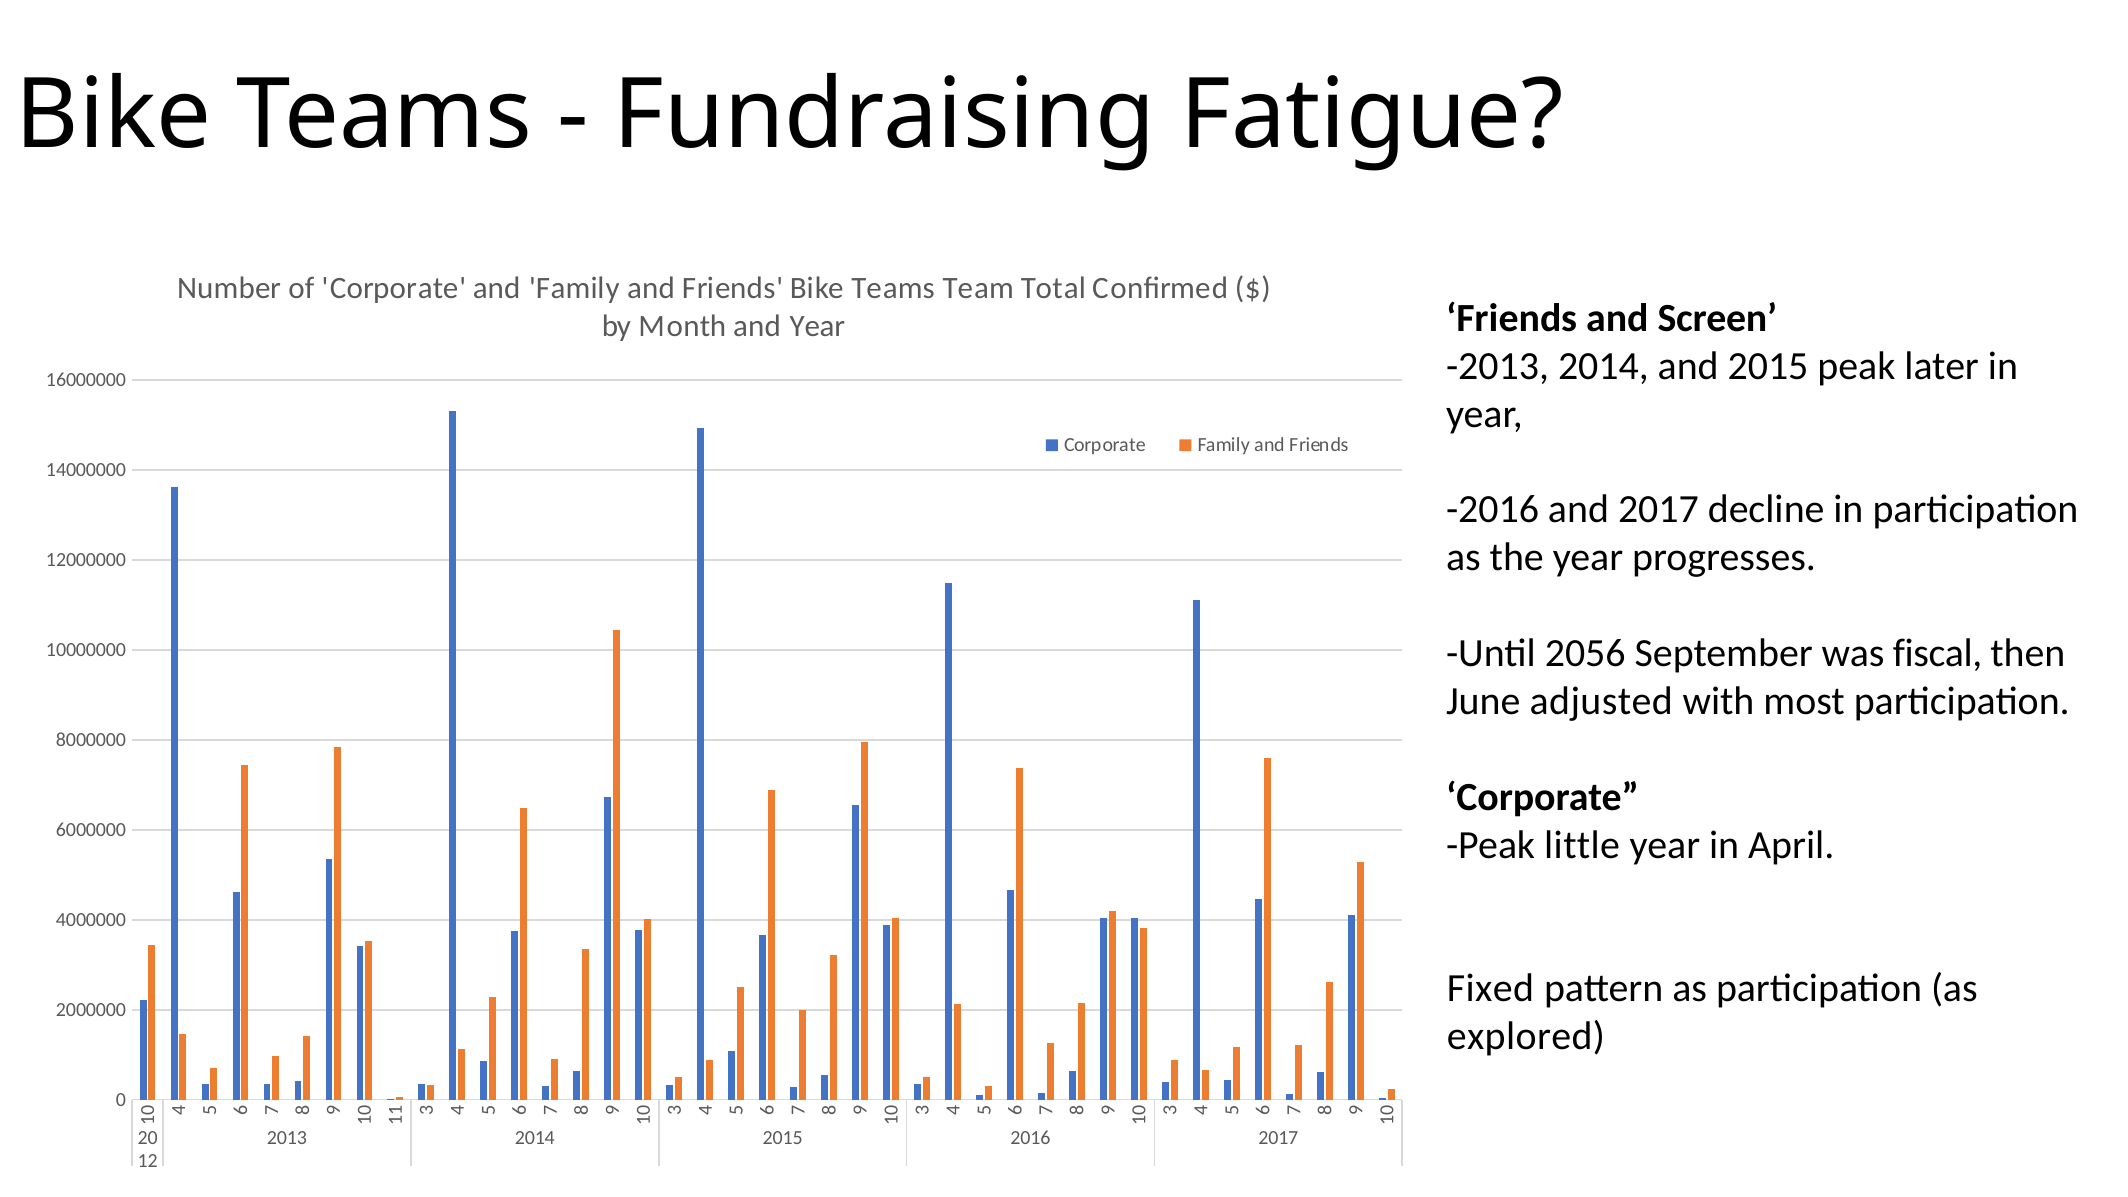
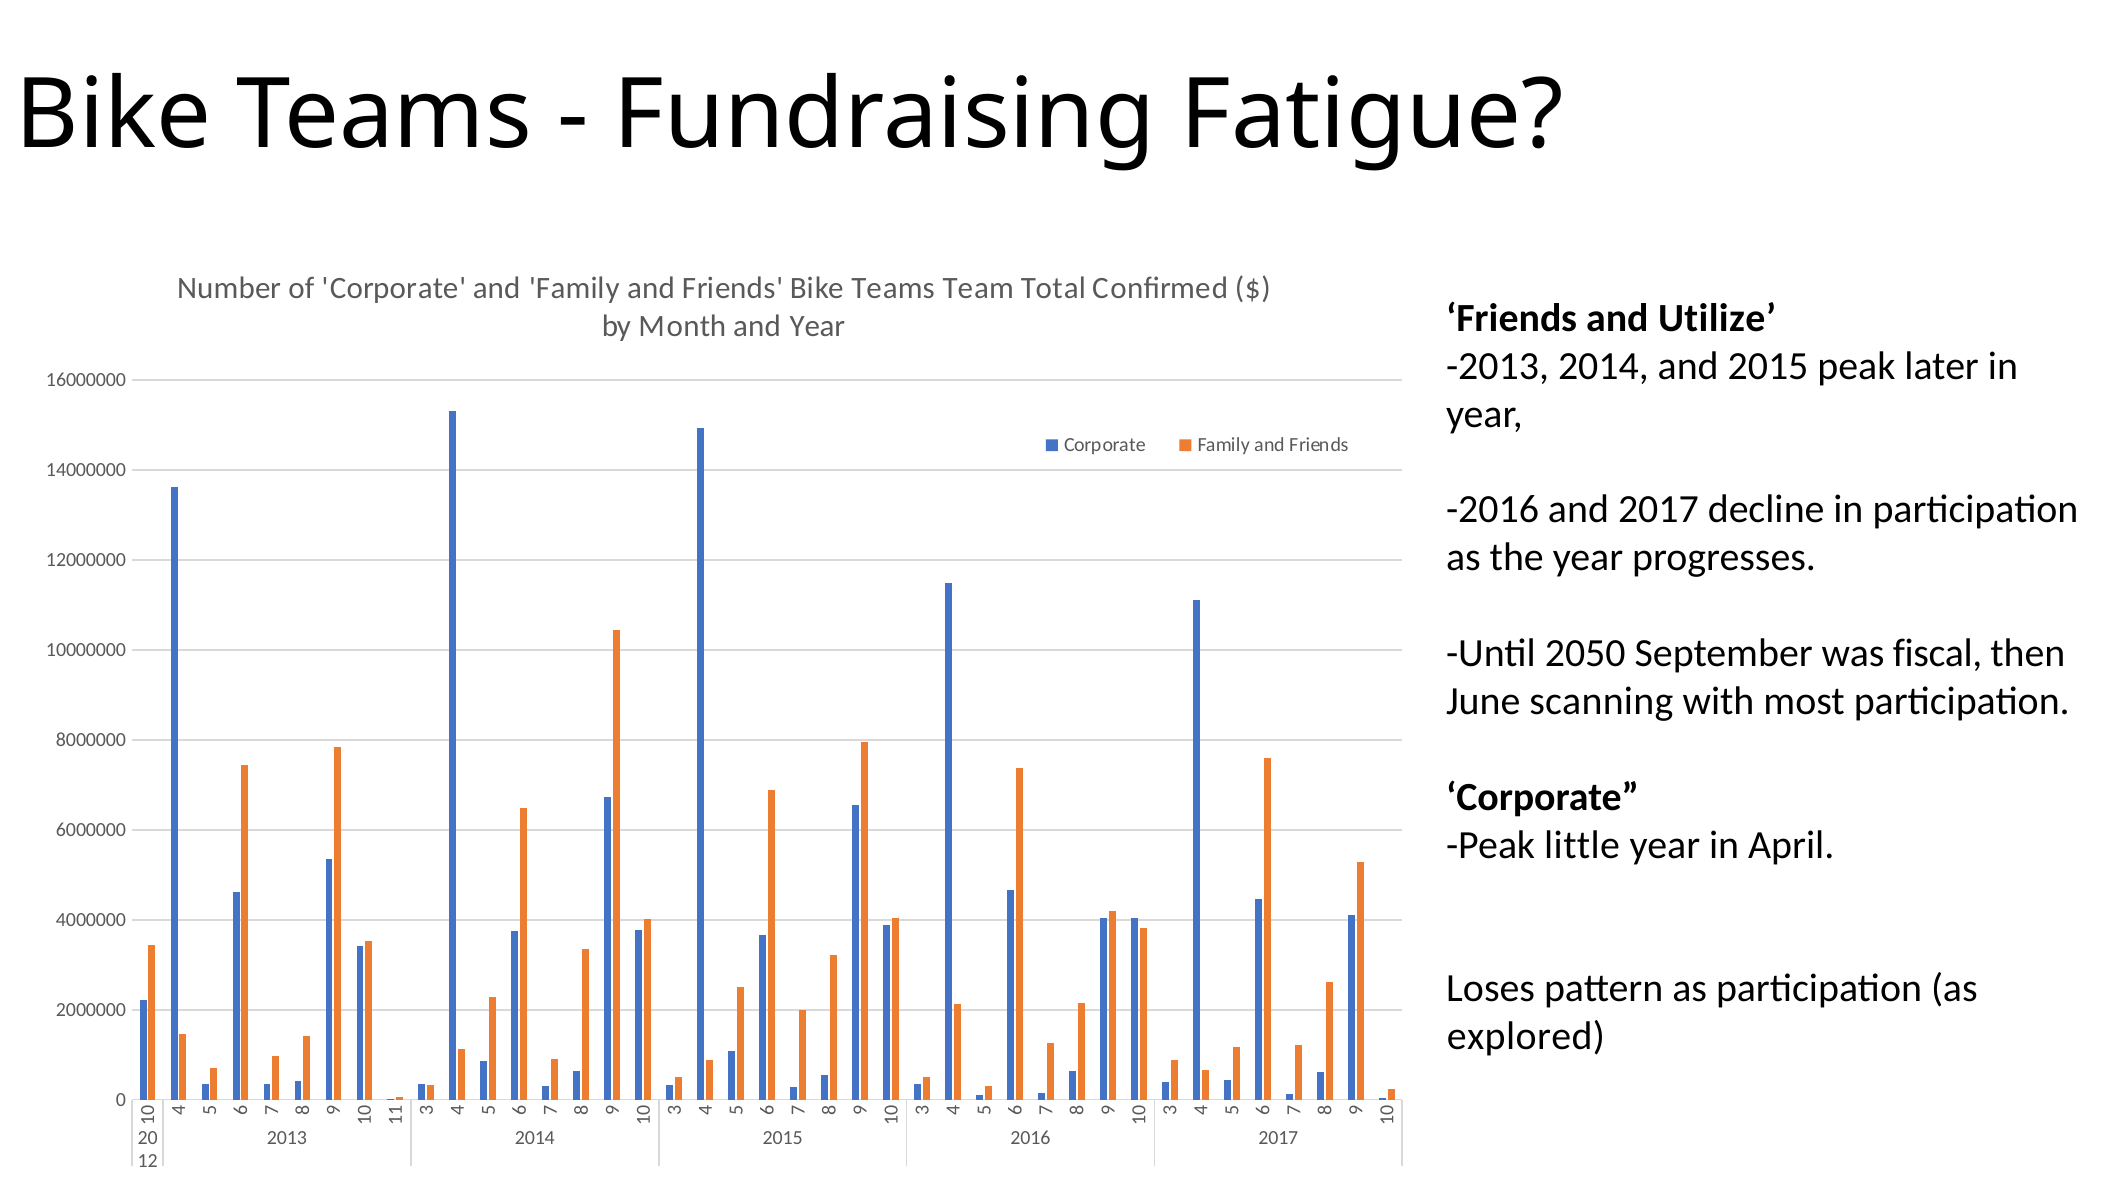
Screen: Screen -> Utilize (1717, 318)
2056: 2056 -> 2050 (1585, 653)
adjusted: adjusted -> scanning (1601, 701)
Fixed: Fixed -> Loses (1491, 989)
